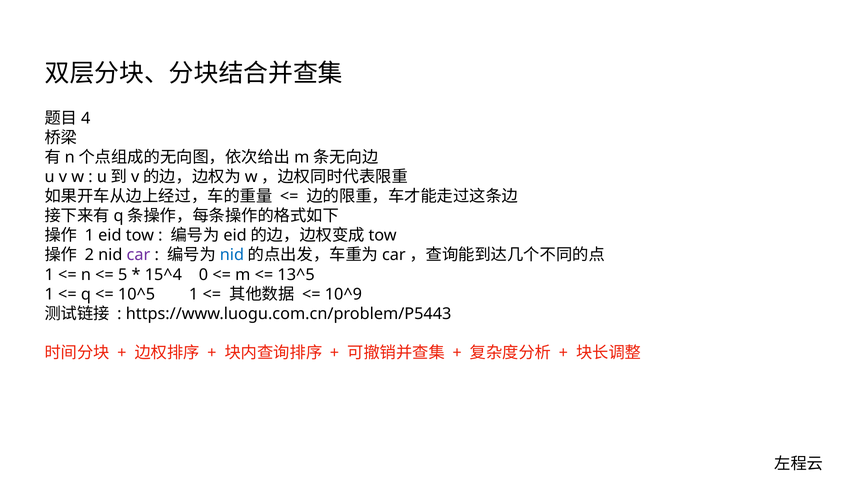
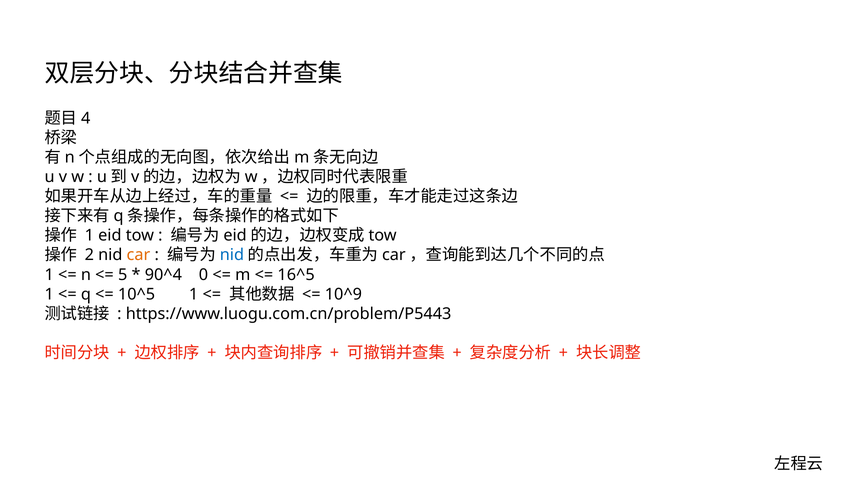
car colour: purple -> orange (138, 255)
15^4: 15^4 -> 90^4 (163, 275)
13^5: 13^5 -> 16^5 (296, 275)
